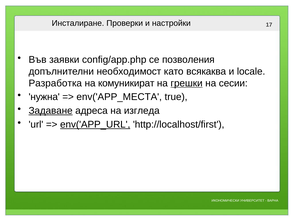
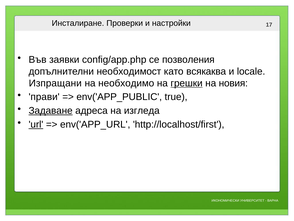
Разработка: Разработка -> Изпращани (55, 83)
комуникират: комуникират -> необходимо (126, 83)
сесии: сесии -> новия (233, 83)
нужна: нужна -> прави (44, 97)
env('APP_МЕСТА: env('APP_МЕСТА -> env('APP_PUBLIC (119, 97)
url underline: none -> present (36, 124)
env('APP_URL underline: present -> none (95, 124)
